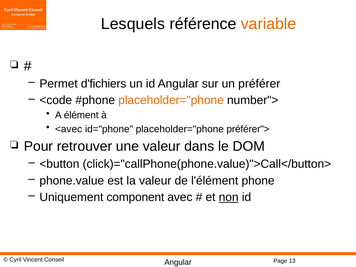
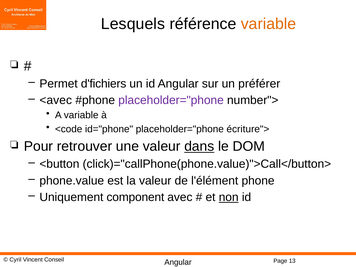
<code: <code -> <avec (56, 100)
placeholder="phone colour: orange -> purple (171, 100)
A élément: élément -> variable (81, 115)
<avec: <avec -> <code (69, 129)
préférer">: préférer"> -> écriture"> (248, 129)
dans underline: none -> present (199, 146)
